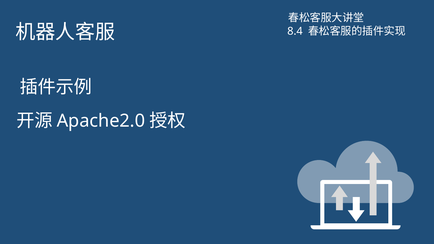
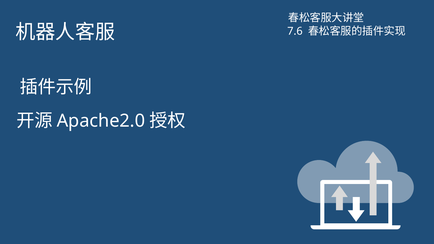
8.4: 8.4 -> 7.6 (295, 31)
